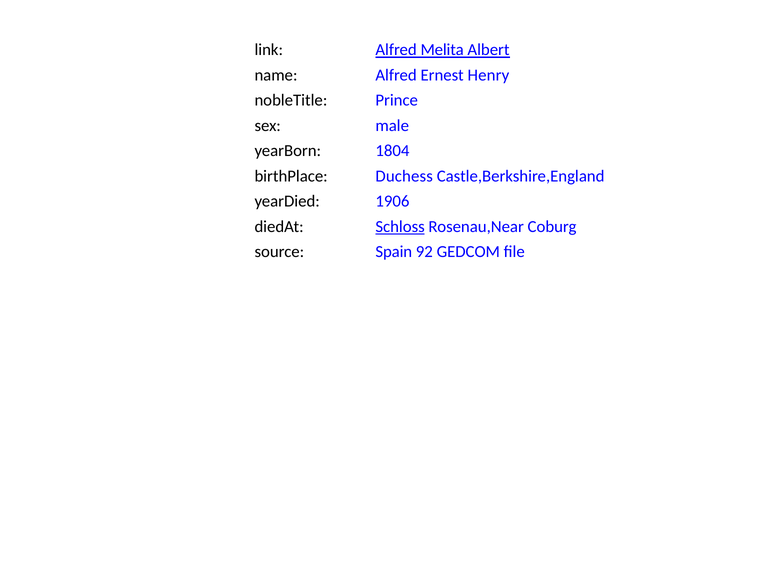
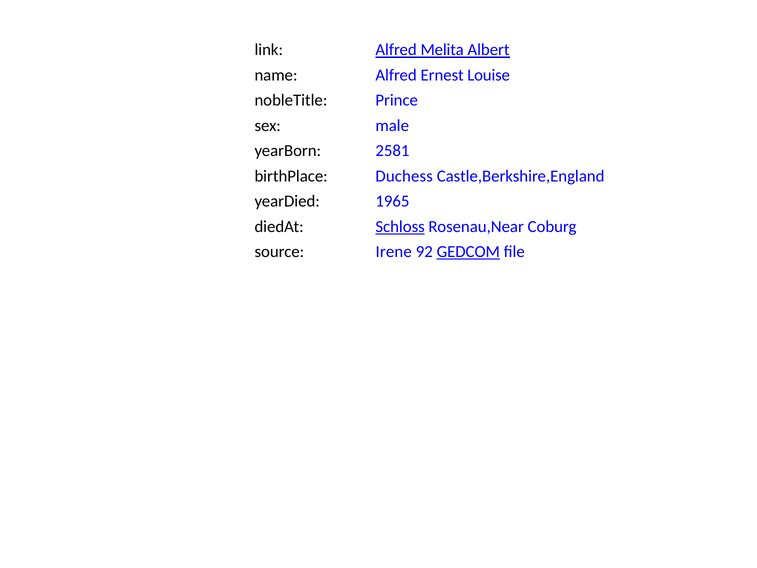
Henry: Henry -> Louise (489, 75)
1804: 1804 -> 2581 (392, 151)
1906: 1906 -> 1965 (392, 201)
Spain: Spain -> Irene (394, 252)
GEDCOM underline: none -> present (468, 252)
